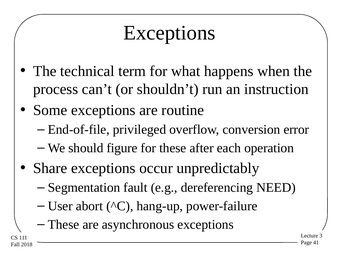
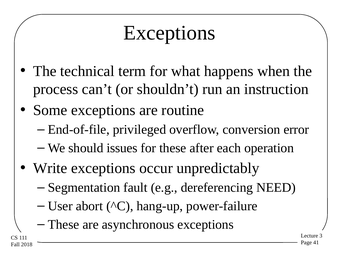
figure: figure -> issues (122, 148)
Share: Share -> Write (50, 168)
